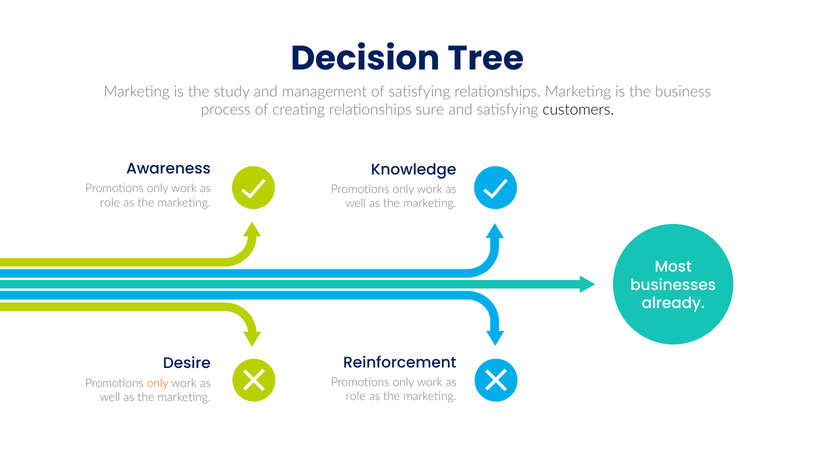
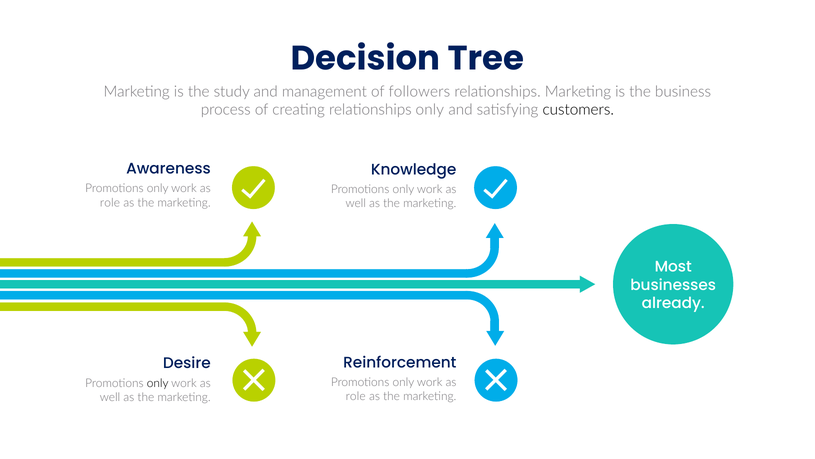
of satisfying: satisfying -> followers (419, 91)
relationships sure: sure -> only (430, 110)
only colour: orange -> black (158, 383)
